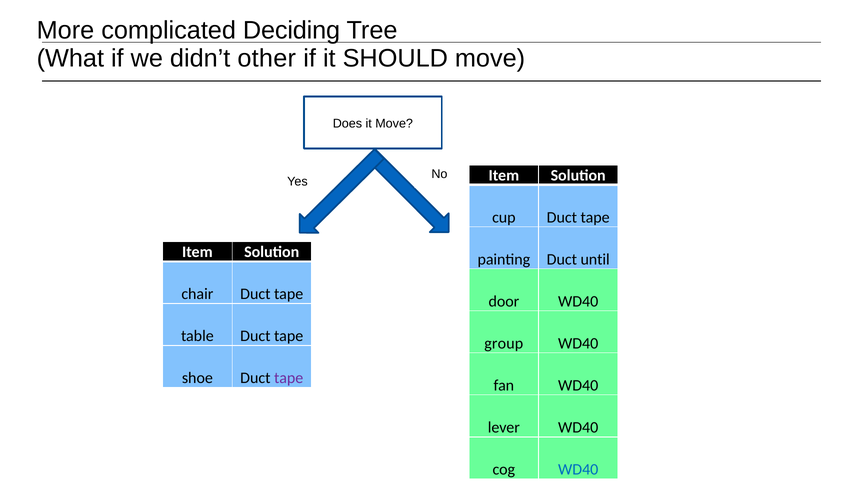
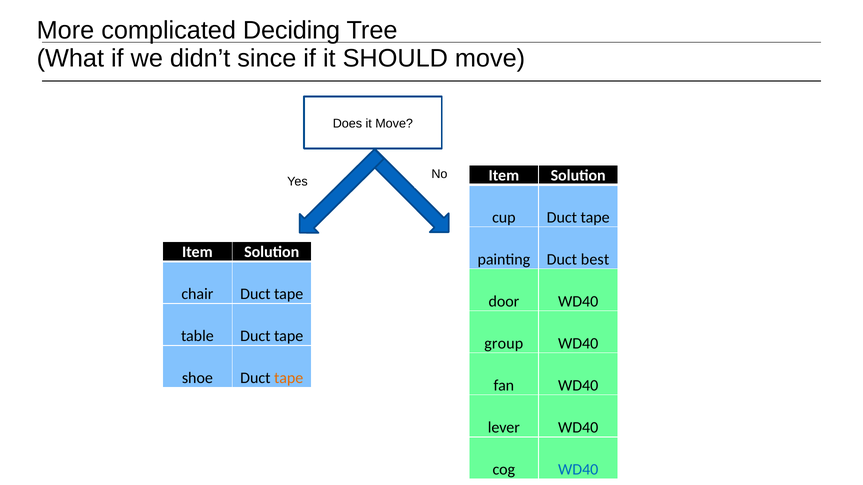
other: other -> since (267, 58)
until: until -> best (595, 259)
tape colour: purple -> orange (289, 378)
